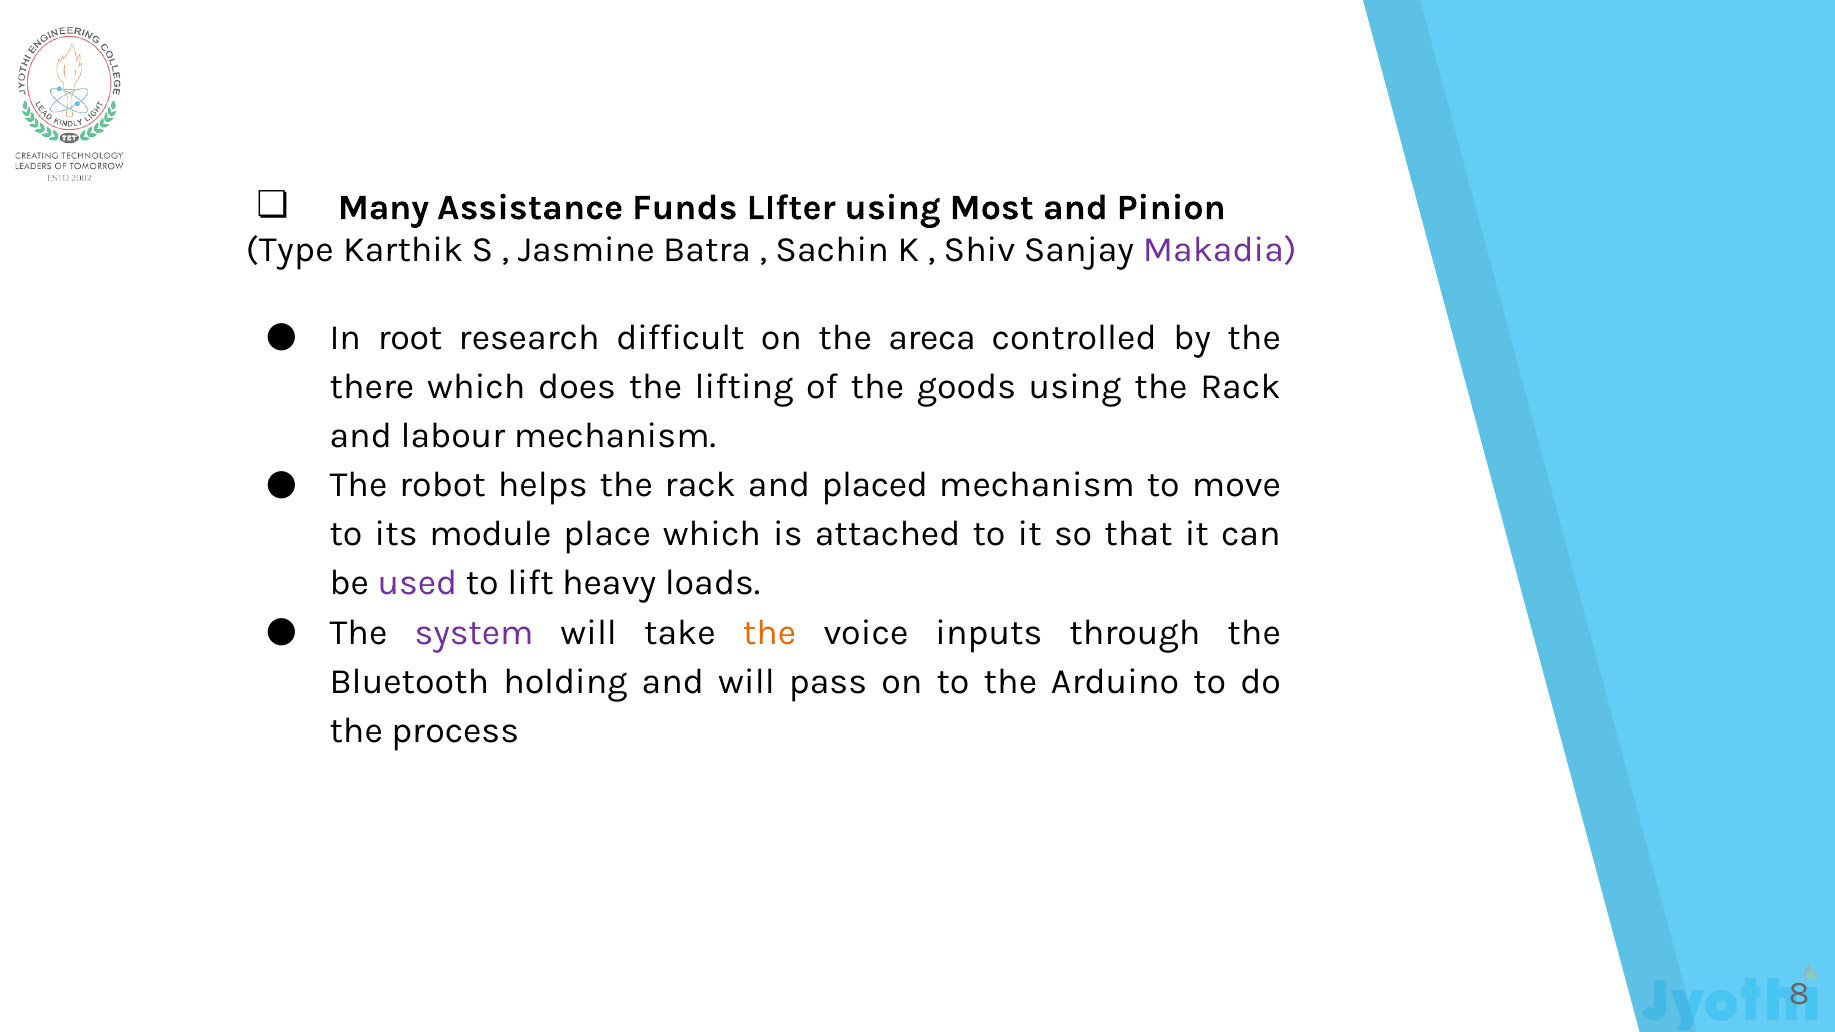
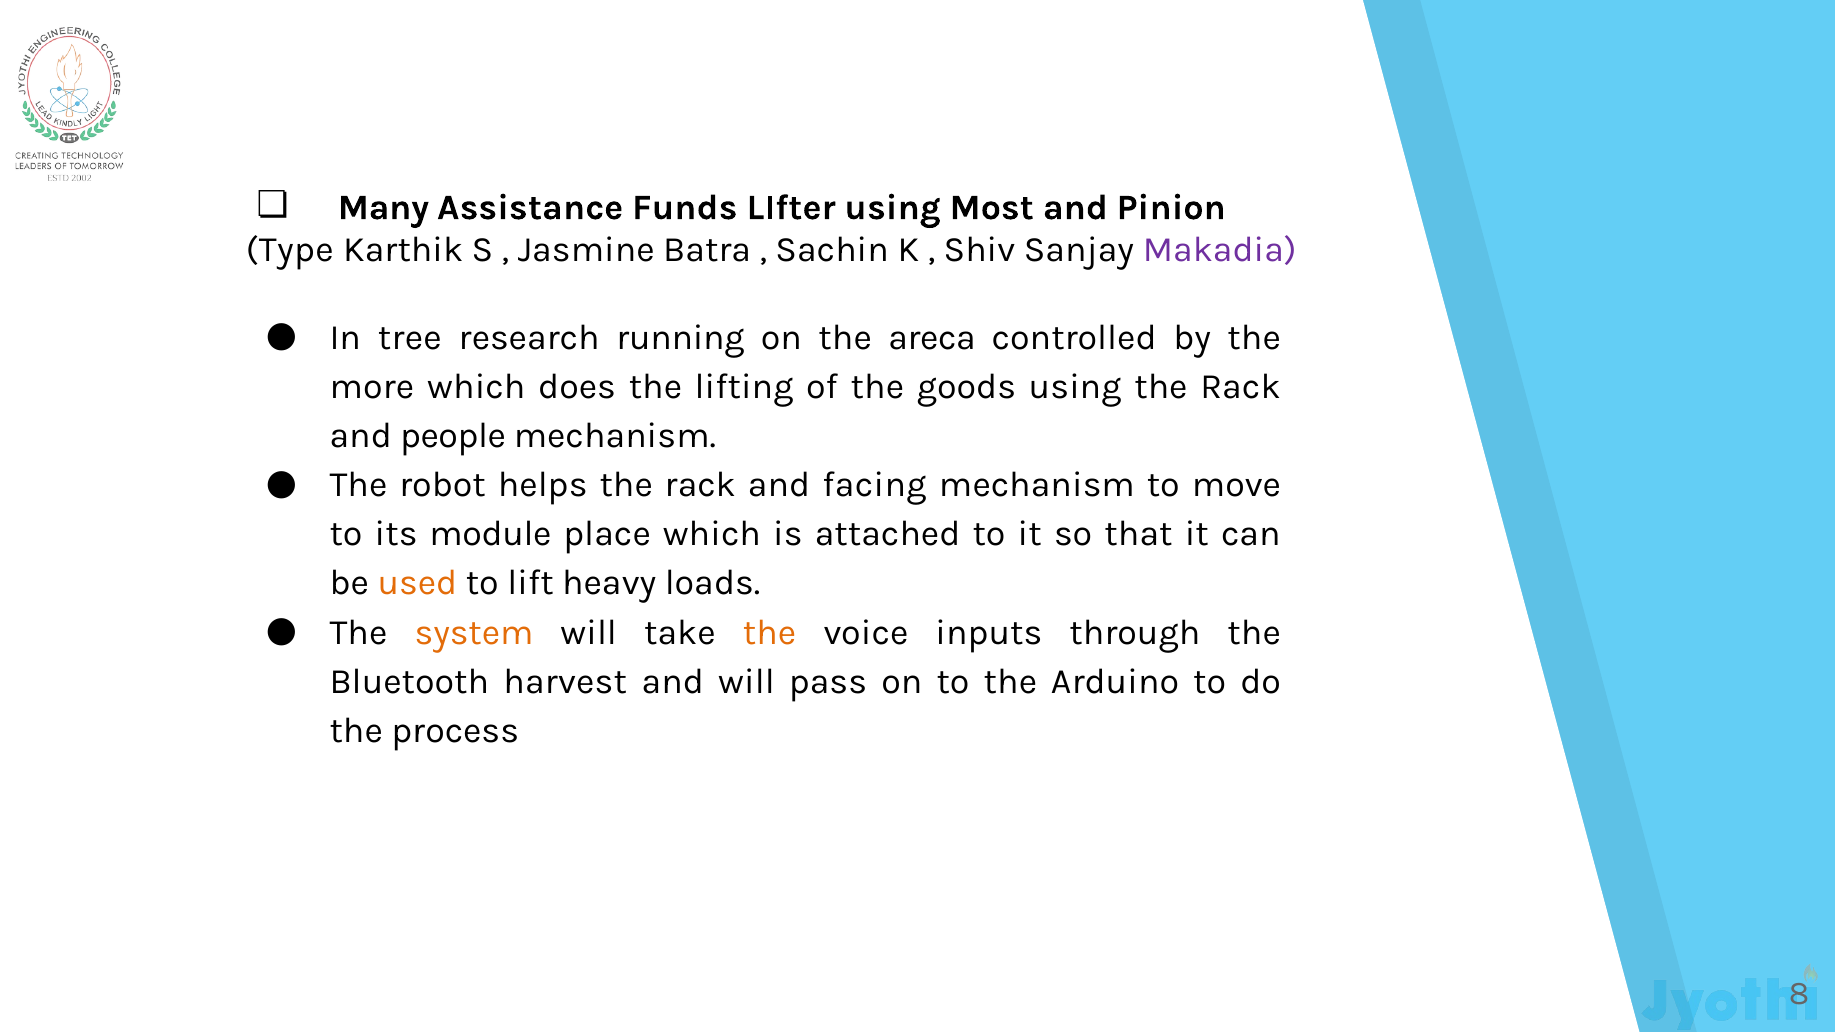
root: root -> tree (410, 337)
difficult: difficult -> running (680, 337)
there: there -> more (372, 387)
labour: labour -> people (453, 436)
placed: placed -> facing (874, 485)
used colour: purple -> orange (417, 583)
system colour: purple -> orange (474, 632)
holding: holding -> harvest (565, 682)
